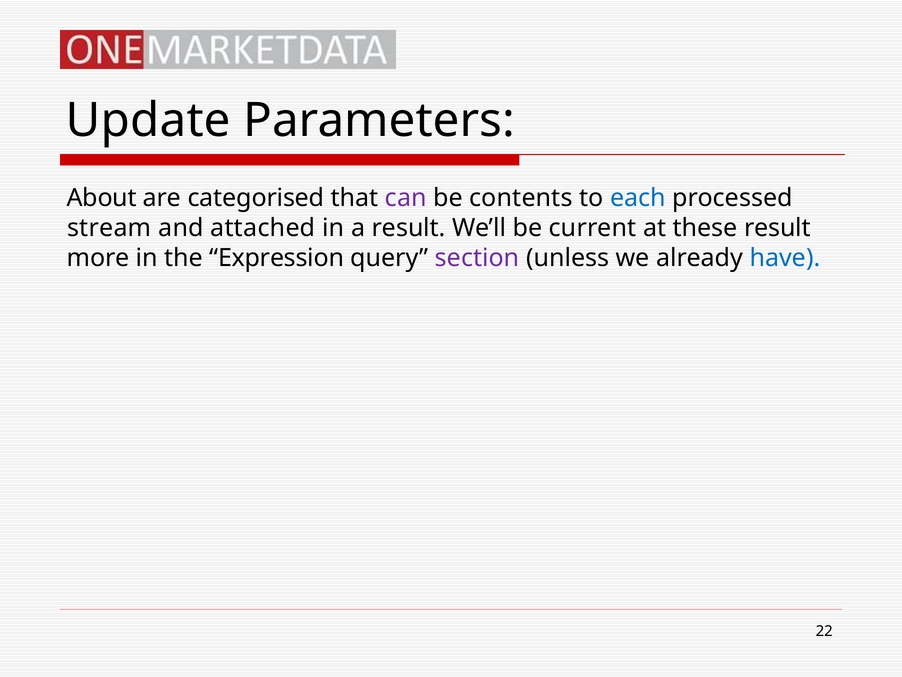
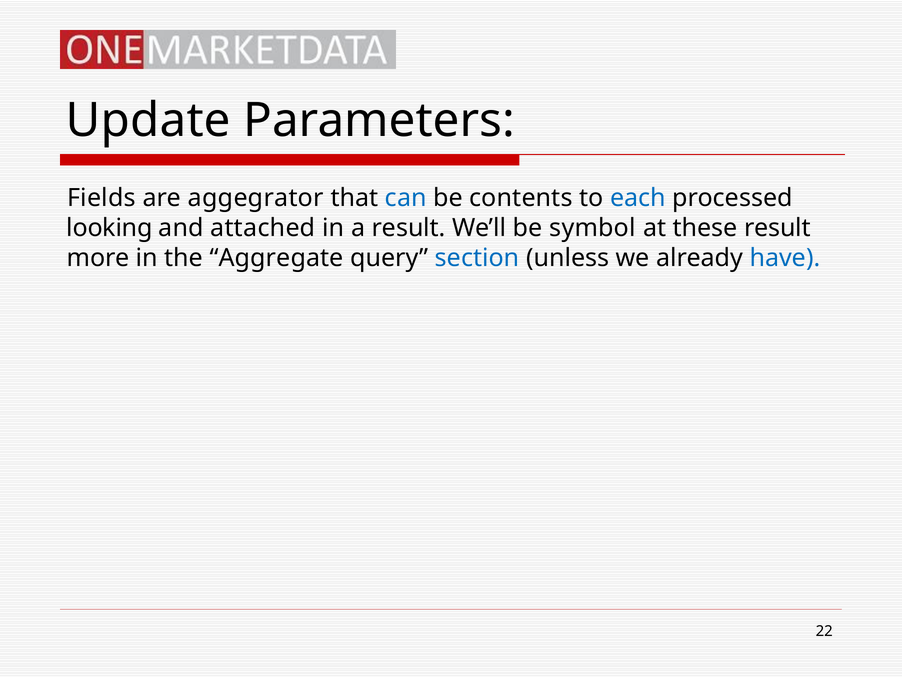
About: About -> Fields (101, 198)
categorised: categorised -> aggegrator (256, 198)
can colour: purple -> blue (406, 198)
stream: stream -> looking (109, 228)
current: current -> symbol (593, 228)
Expression: Expression -> Aggregate (277, 258)
section colour: purple -> blue (477, 258)
